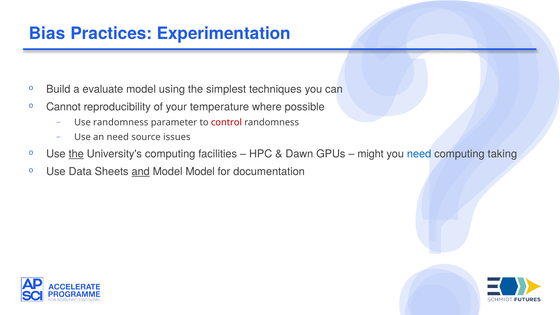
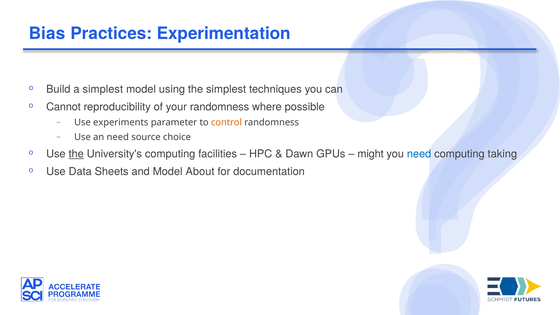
a evaluate: evaluate -> simplest (103, 89)
your temperature: temperature -> randomness (220, 107)
Use randomness: randomness -> experiments (121, 123)
control colour: red -> orange (226, 123)
issues: issues -> choice (177, 137)
and underline: present -> none (141, 172)
Model Model: Model -> About (200, 172)
